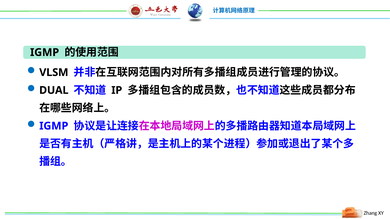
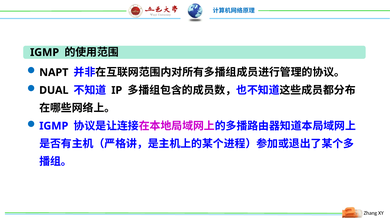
VLSM: VLSM -> NAPT (54, 73)
